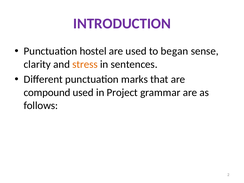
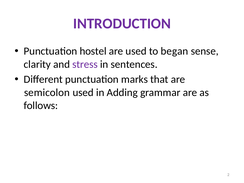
stress colour: orange -> purple (85, 64)
compound: compound -> semicolon (47, 92)
Project: Project -> Adding (122, 92)
